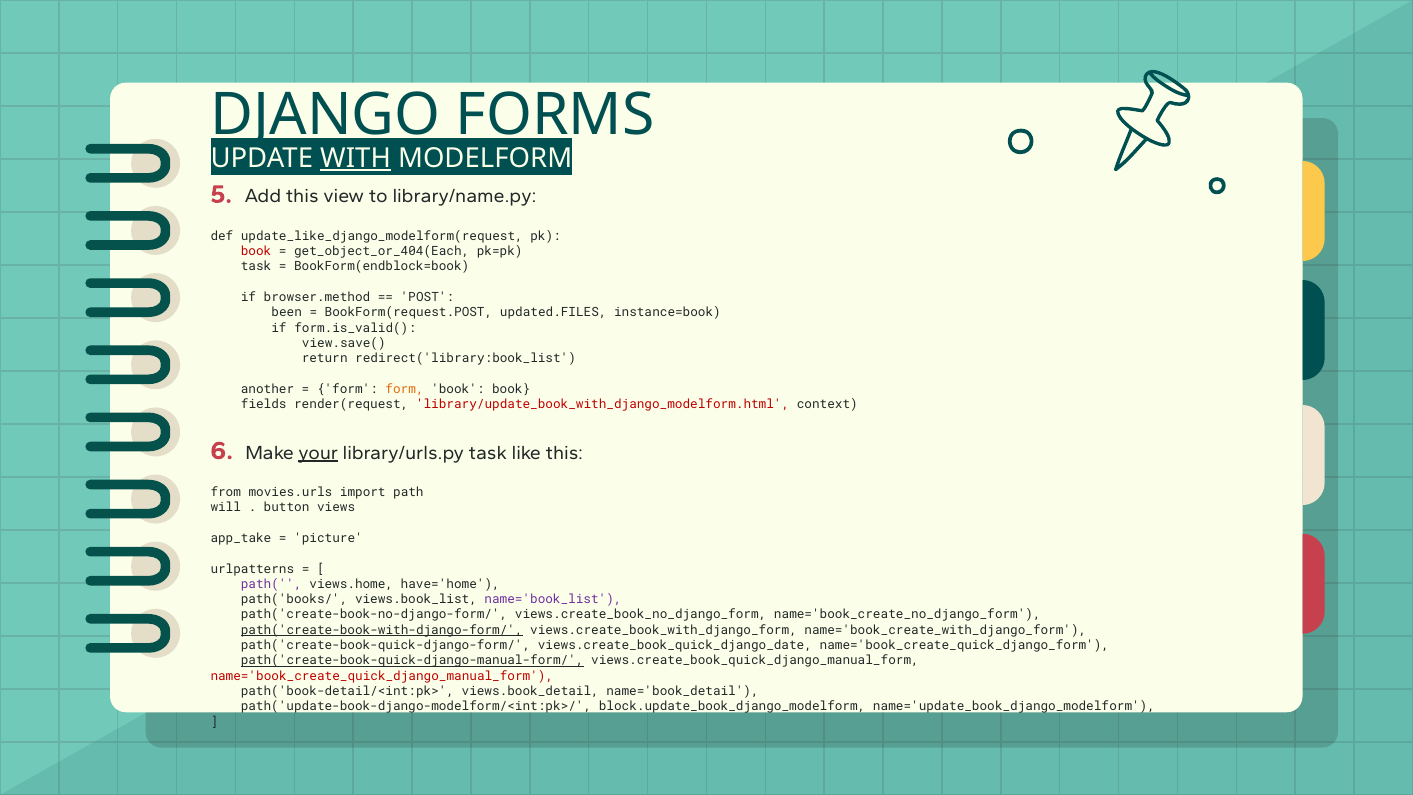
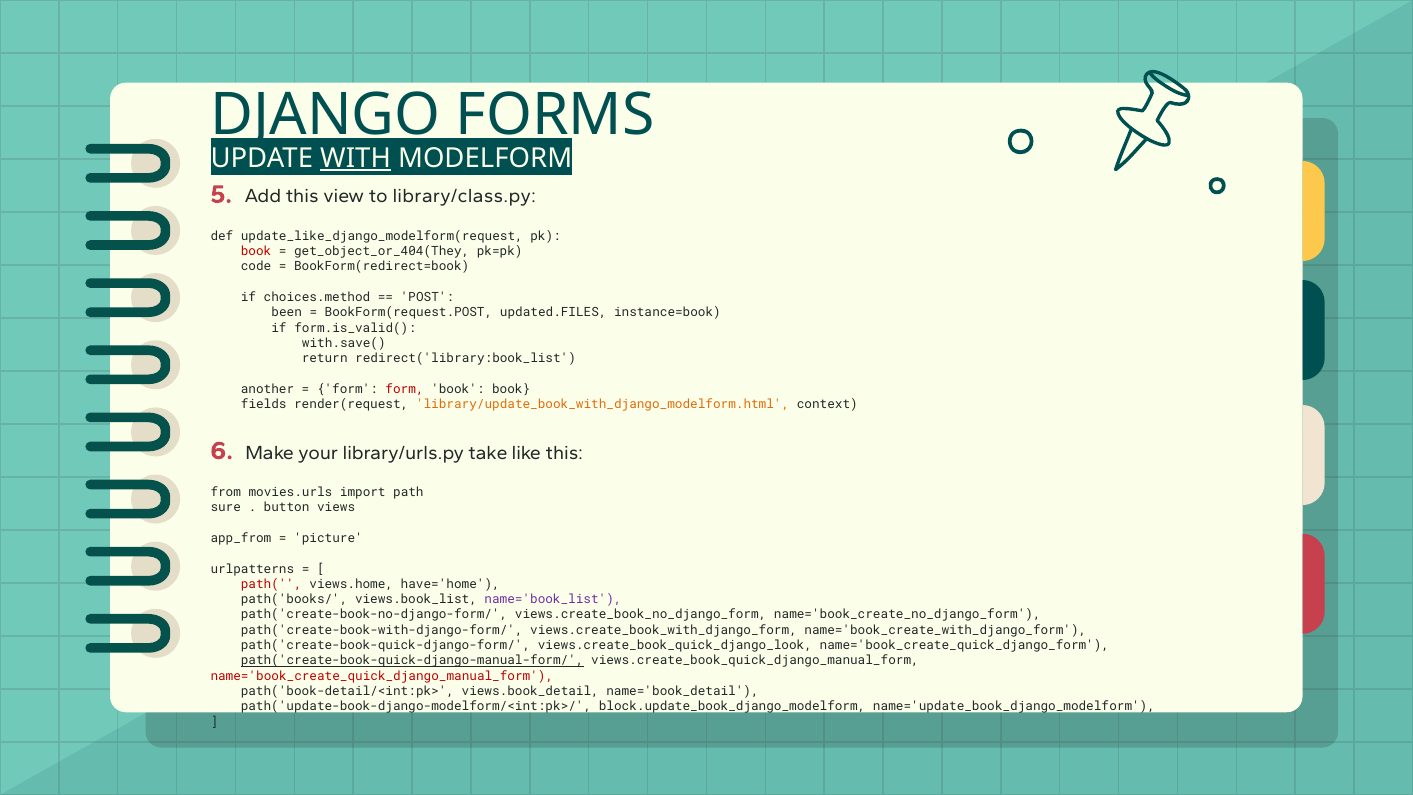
library/name.py: library/name.py -> library/class.py (464, 196)
get_object_or_404(Each: get_object_or_404(Each -> get_object_or_404(They (382, 251)
task: task -> code (256, 267)
BookForm(endblock=book: BookForm(endblock=book -> BookForm(redirect=book (382, 267)
browser.method: browser.method -> choices.method (317, 297)
view.save(: view.save( -> with.save( (344, 343)
form colour: orange -> red (405, 389)
library/update_book_with_django_modelform.html colour: red -> orange (603, 404)
your underline: present -> none (318, 452)
library/urls.py task: task -> take (488, 452)
will: will -> sure (226, 508)
app_take: app_take -> app_from (241, 538)
path( colour: purple -> red (271, 584)
path('create-book-with-django-form/ underline: present -> none (382, 630)
views.create_book_quick_django_date: views.create_book_quick_django_date -> views.create_book_quick_django_look (675, 645)
